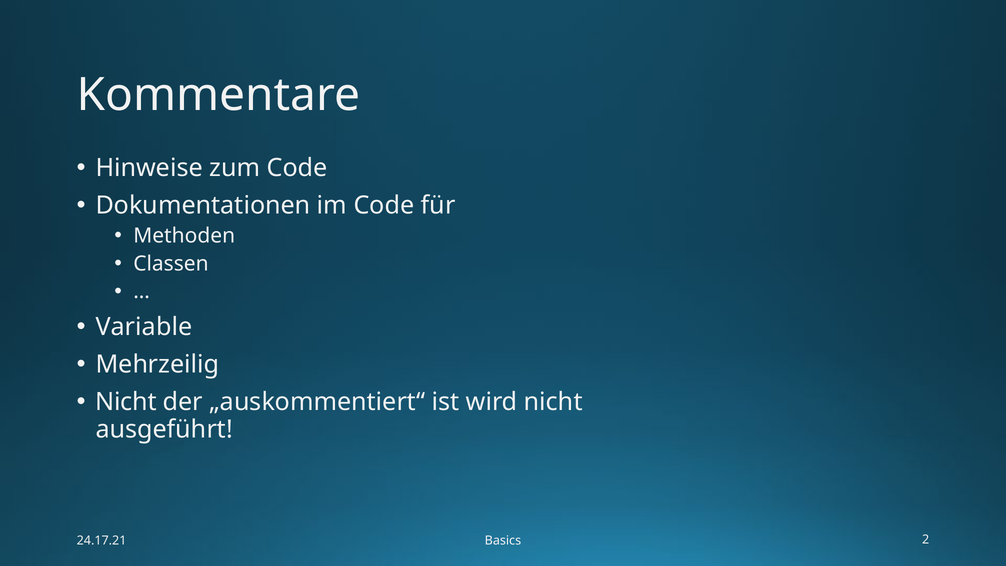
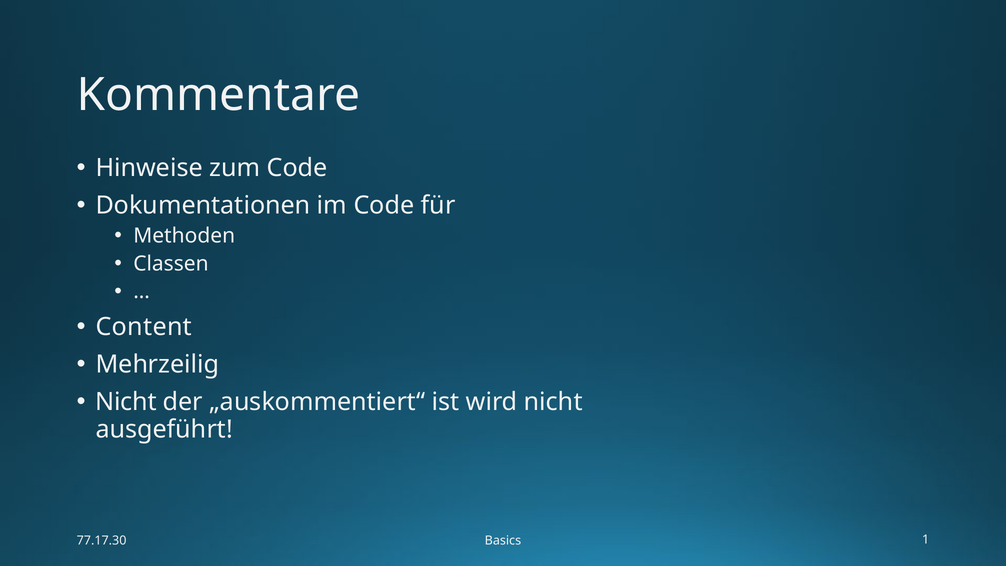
Variable: Variable -> Content (144, 327)
24.17.21: 24.17.21 -> 77.17.30 (102, 540)
2: 2 -> 1 (926, 539)
